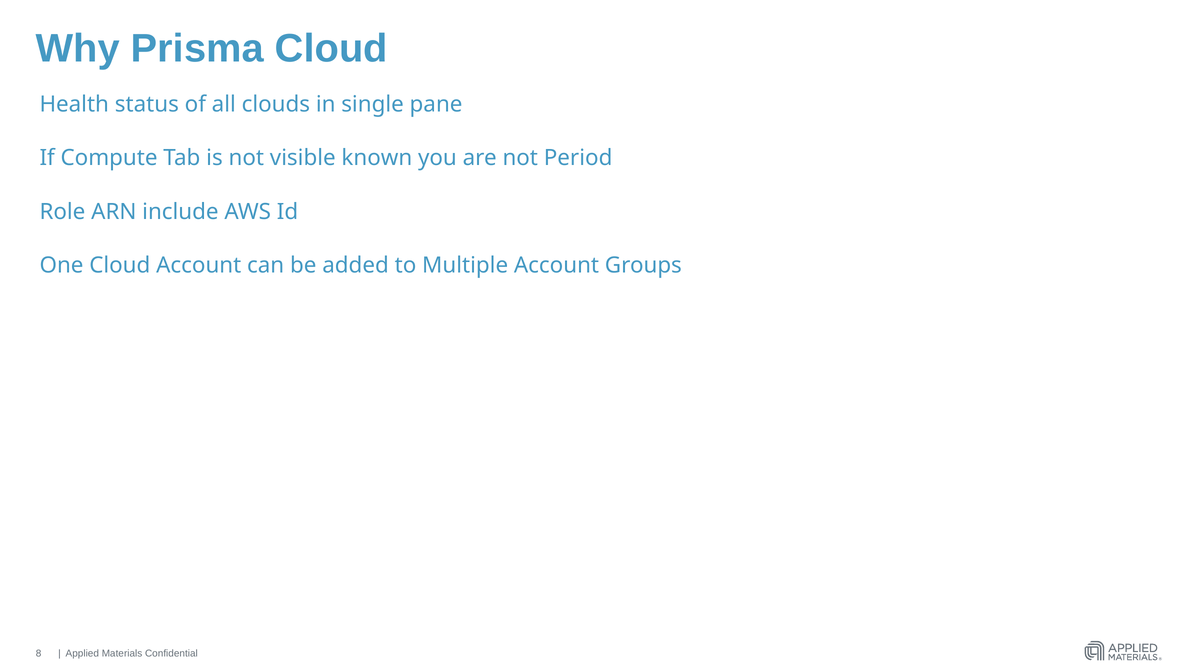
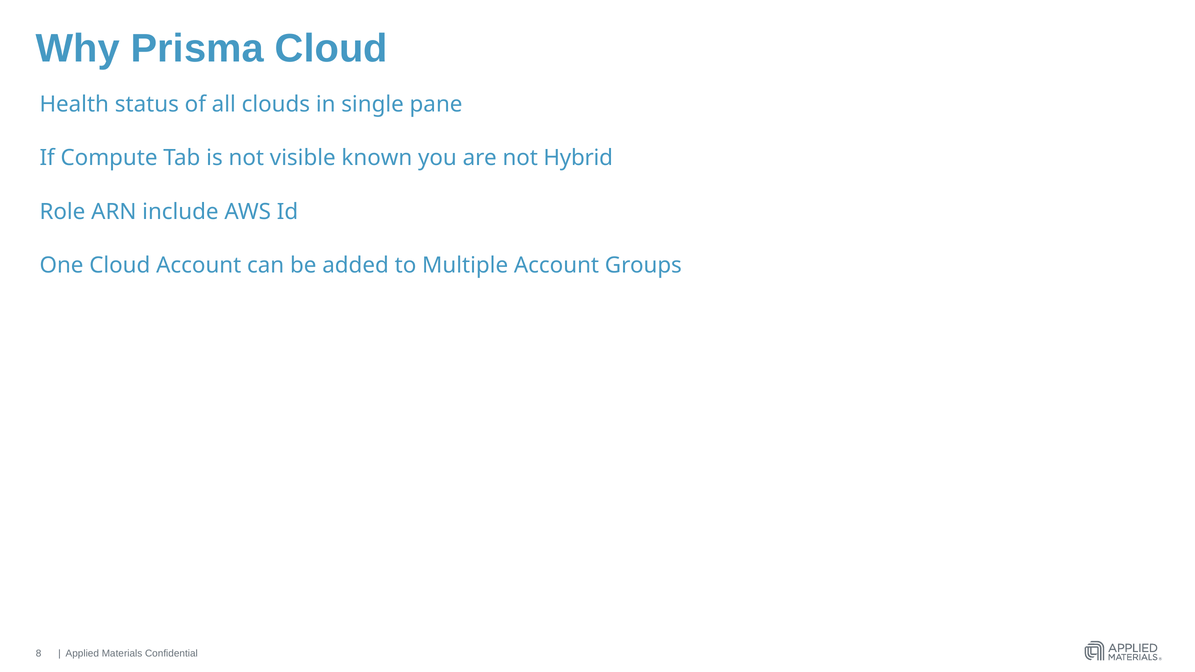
Period: Period -> Hybrid (578, 158)
